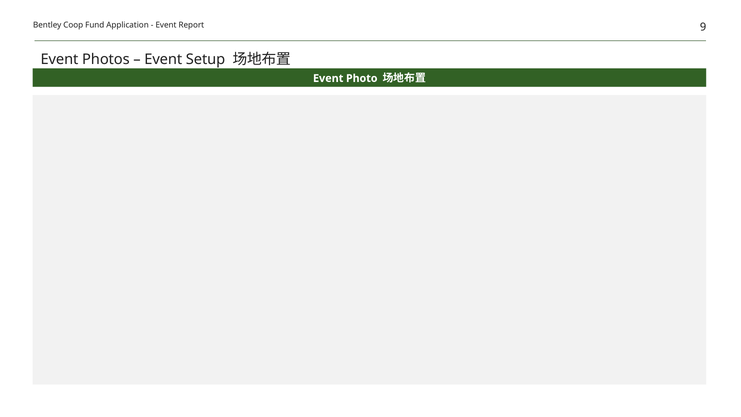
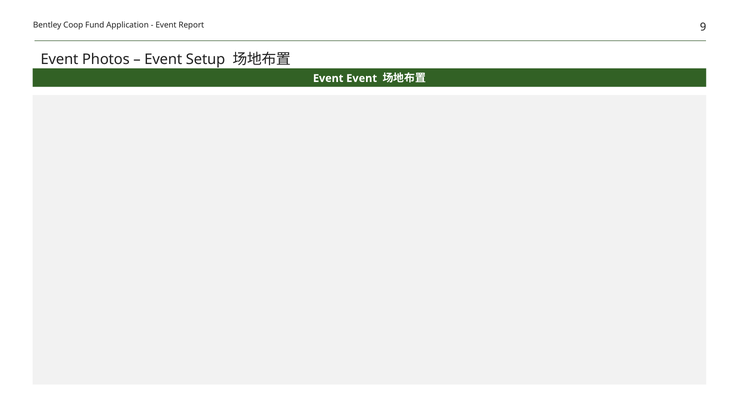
Event Photo: Photo -> Event (362, 78)
